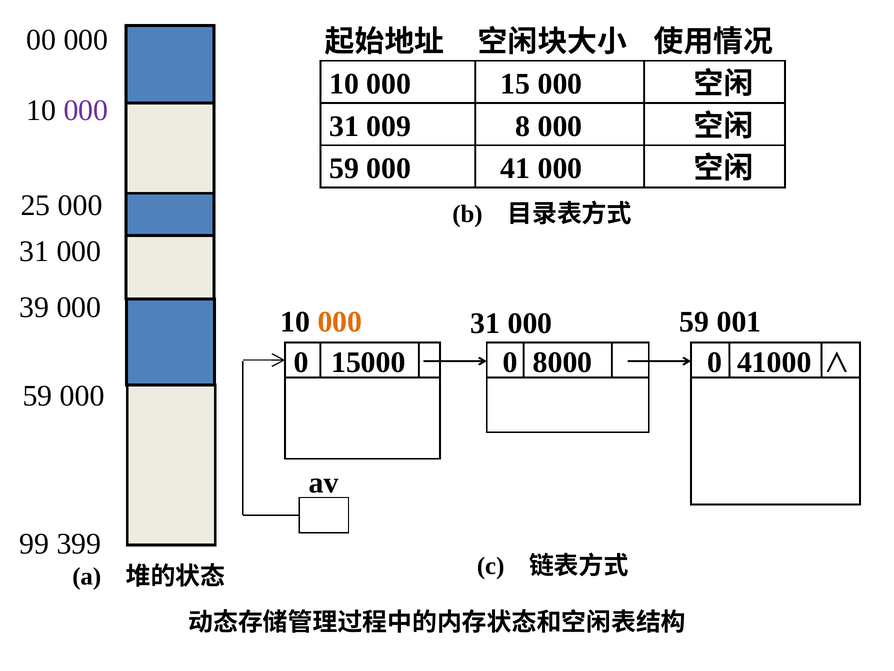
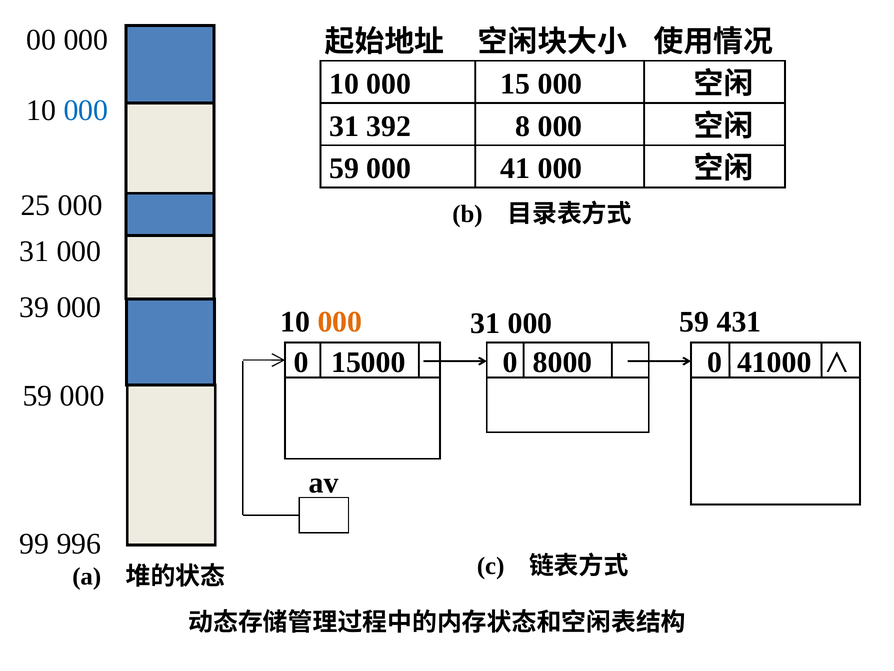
000 colour: purple -> blue (86, 110)
009: 009 -> 392 (389, 126)
001: 001 -> 431 (739, 322)
399: 399 -> 996 (79, 543)
